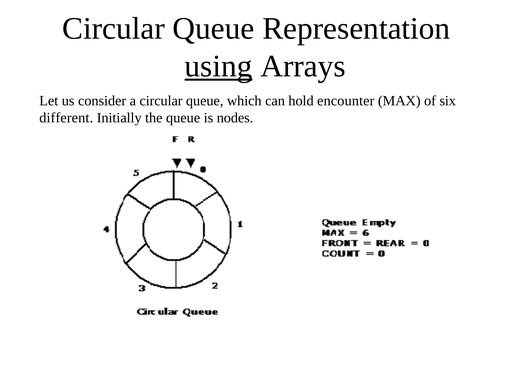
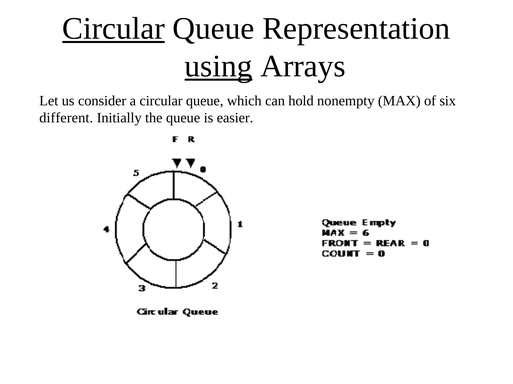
Circular underline: none -> present (114, 29)
encounter: encounter -> nonempty (346, 101)
nodes: nodes -> easier (235, 118)
